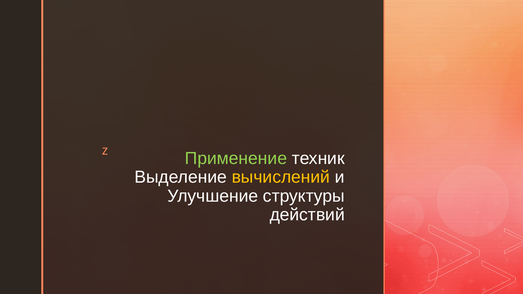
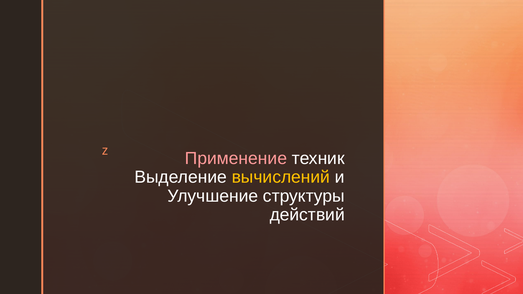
Применение colour: light green -> pink (236, 158)
